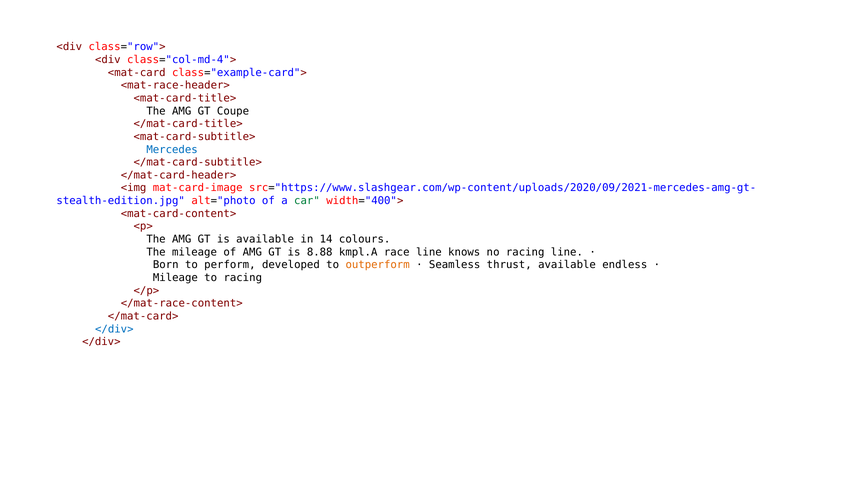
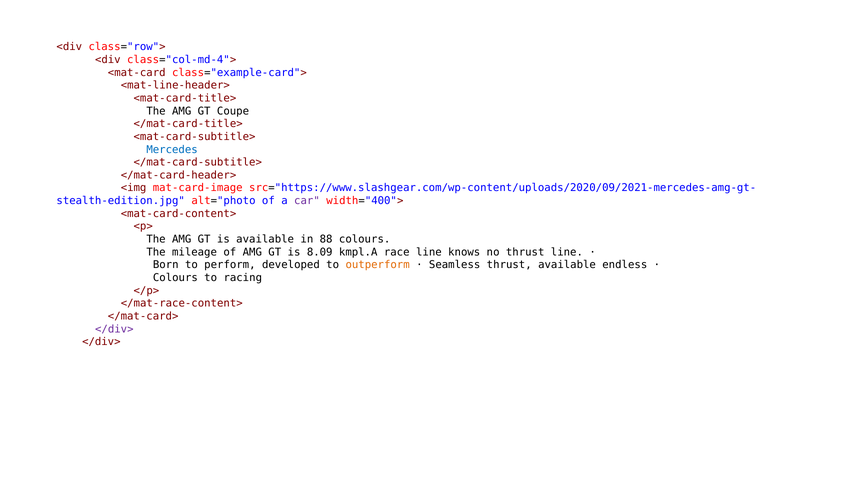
<mat-race-header>: <mat-race-header> -> <mat-line-header> (175, 85)
car colour: green -> purple (307, 201)
14: 14 -> 88 (326, 239)
8.88: 8.88 -> 8.09 (320, 252)
no racing: racing -> thrust (525, 252)
Mileage: Mileage -> Colours (175, 277)
</div> colour: blue -> purple (114, 329)
